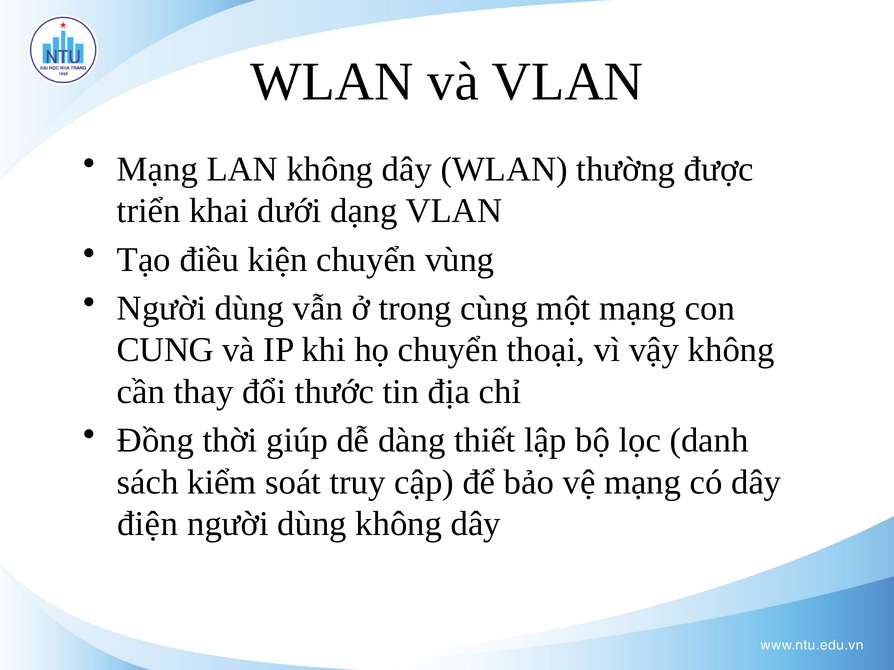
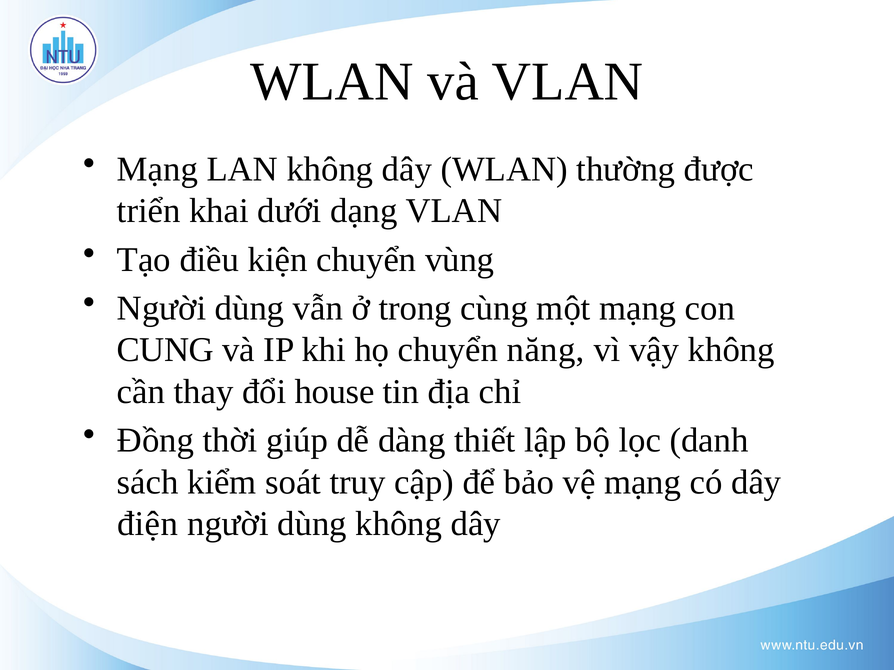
thoại: thoại -> năng (546, 350)
thước: thước -> house (335, 392)
